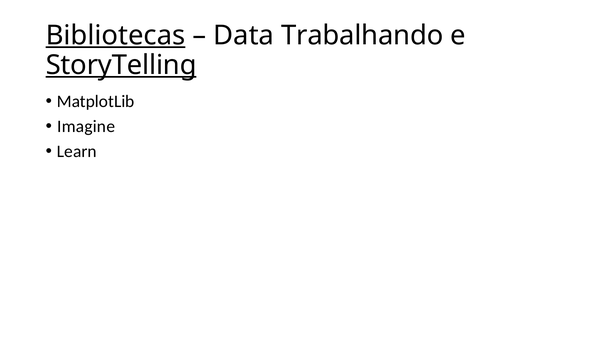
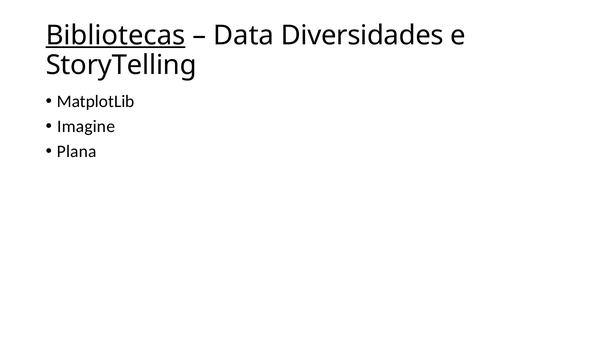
Trabalhando: Trabalhando -> Diversidades (362, 35)
StoryTelling underline: present -> none (121, 65)
Learn: Learn -> Plana (77, 152)
